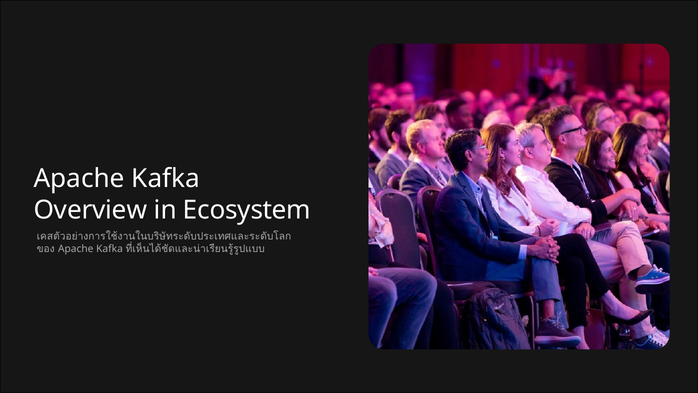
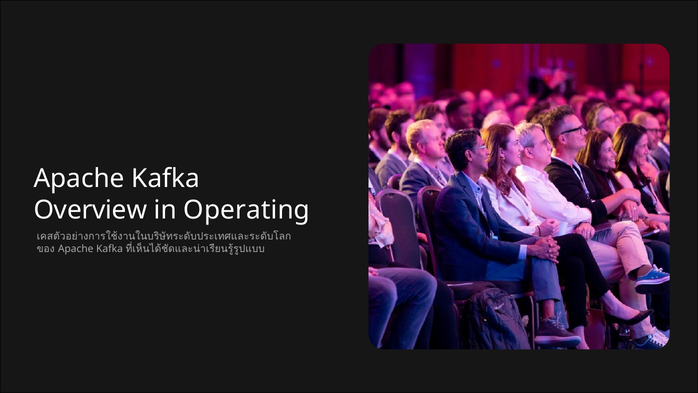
Ecosystem: Ecosystem -> Operating (247, 210)
